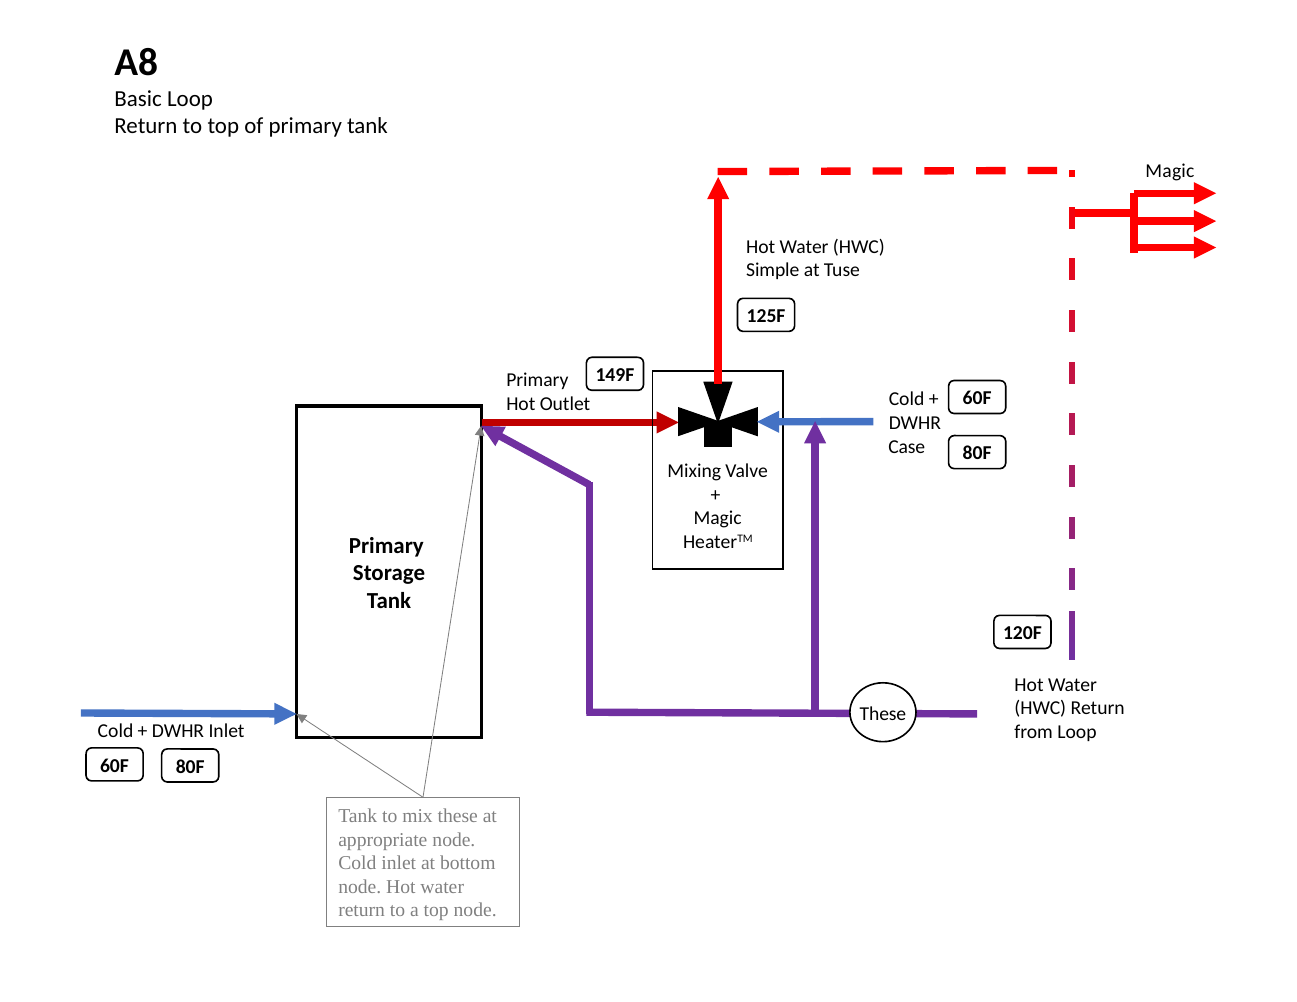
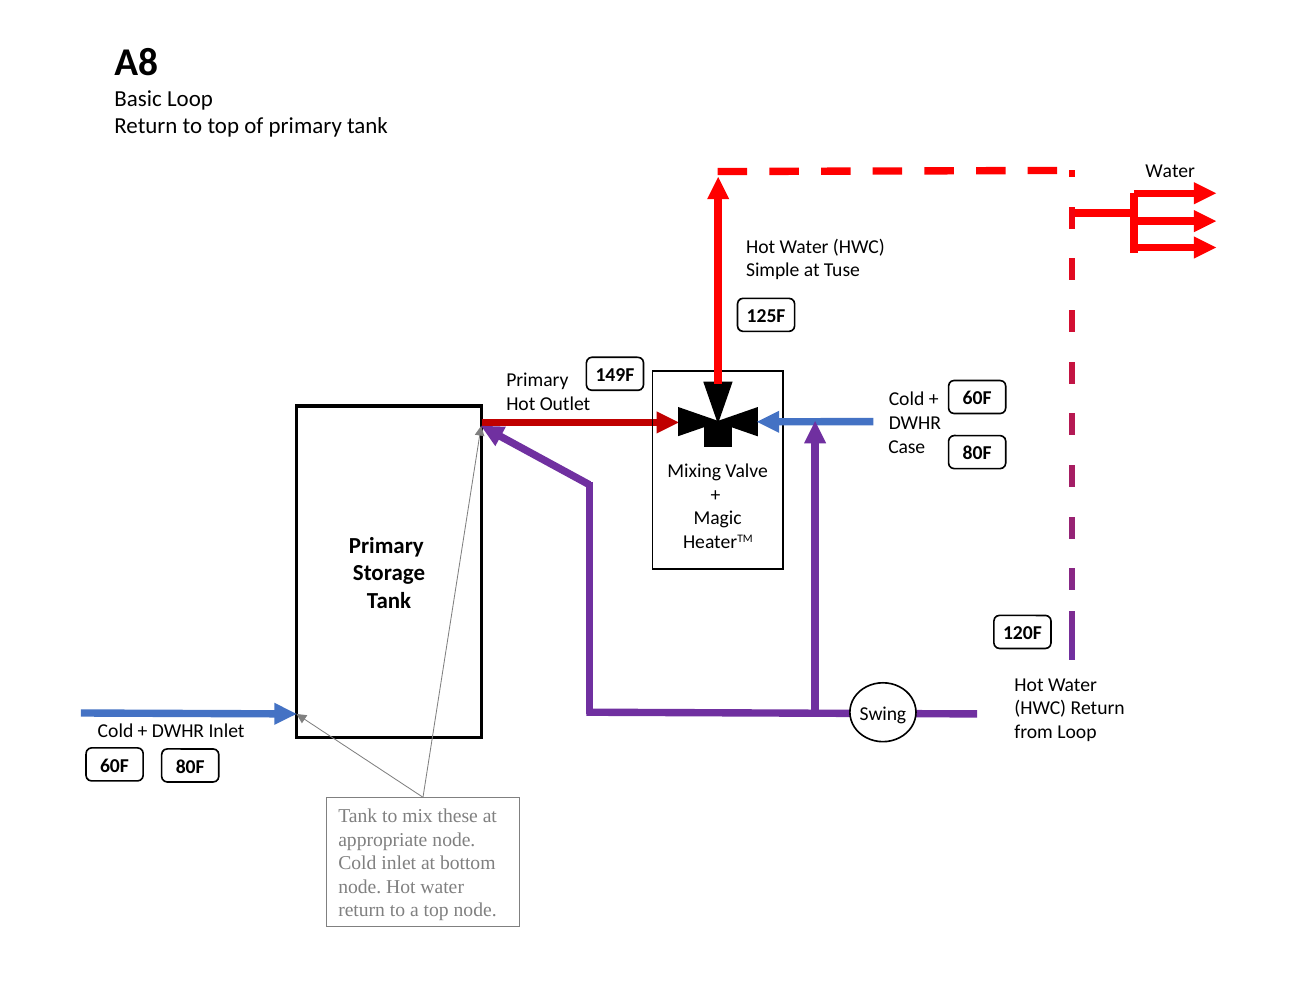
Magic: Magic -> Water (1170, 171)
These: These -> Swing (883, 714)
